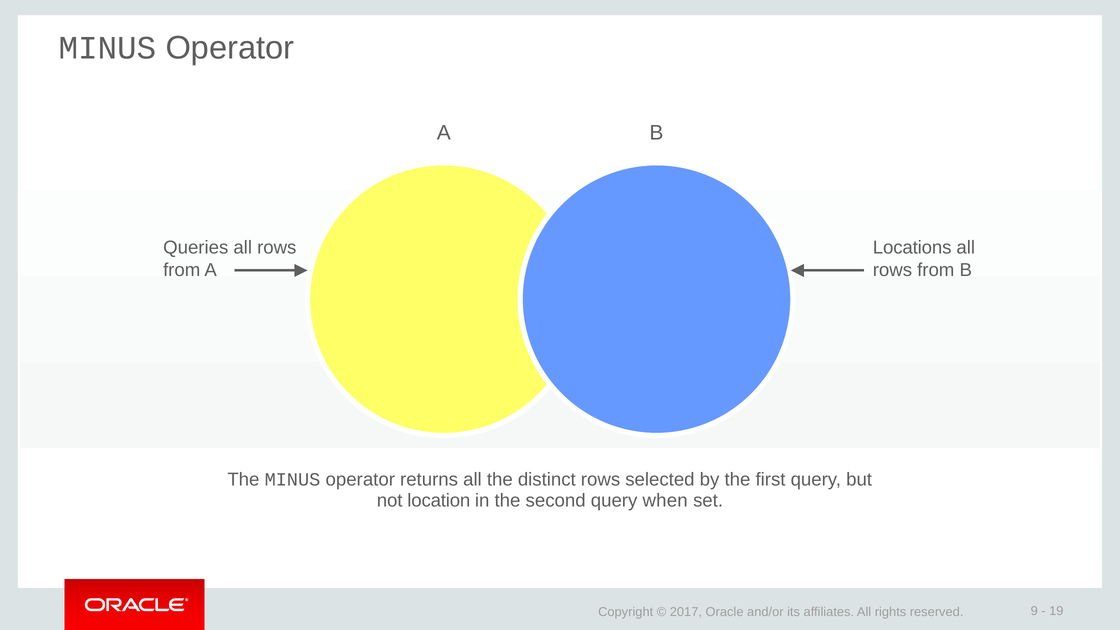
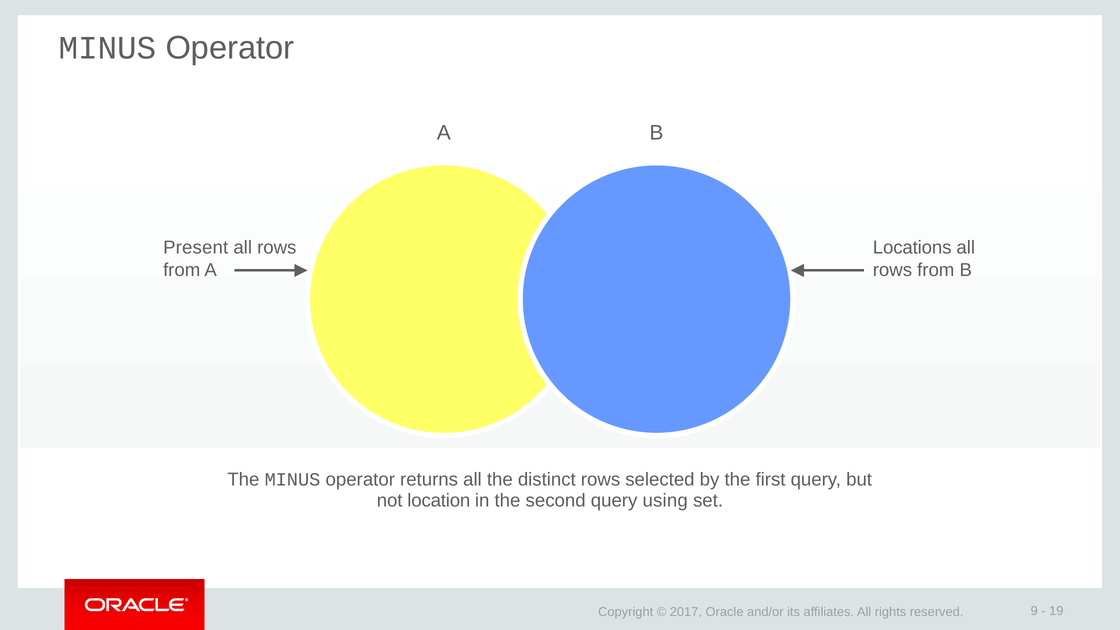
Queries: Queries -> Present (196, 248)
when: when -> using (665, 501)
